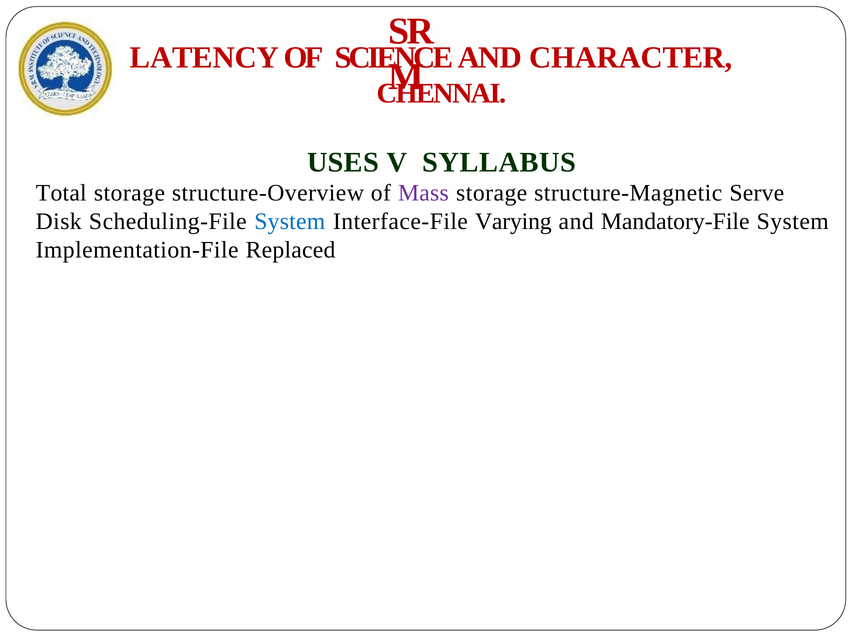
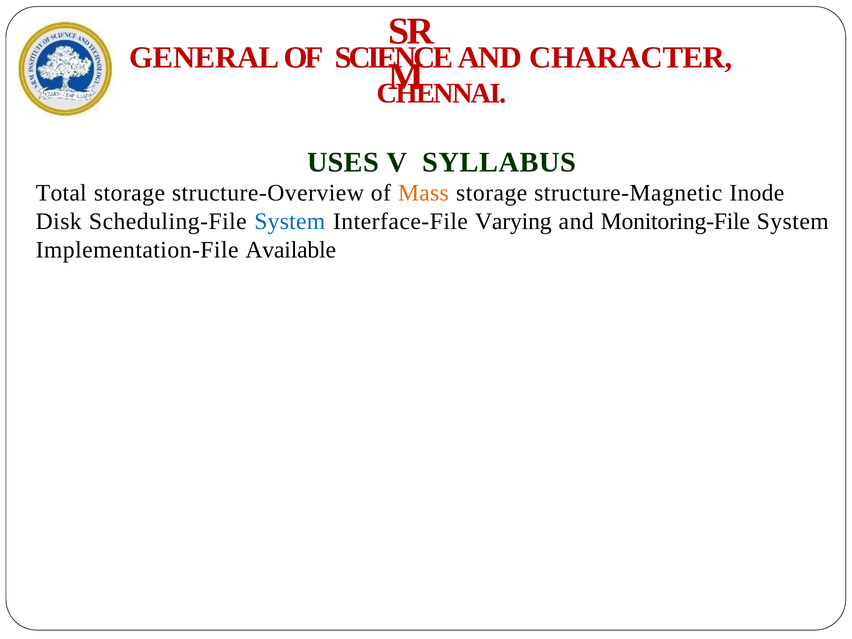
LATENCY: LATENCY -> GENERAL (204, 58)
Mass colour: purple -> orange (423, 193)
Serve: Serve -> Inode (757, 193)
Mandatory-File: Mandatory-File -> Monitoring-File (675, 222)
Replaced: Replaced -> Available (291, 250)
